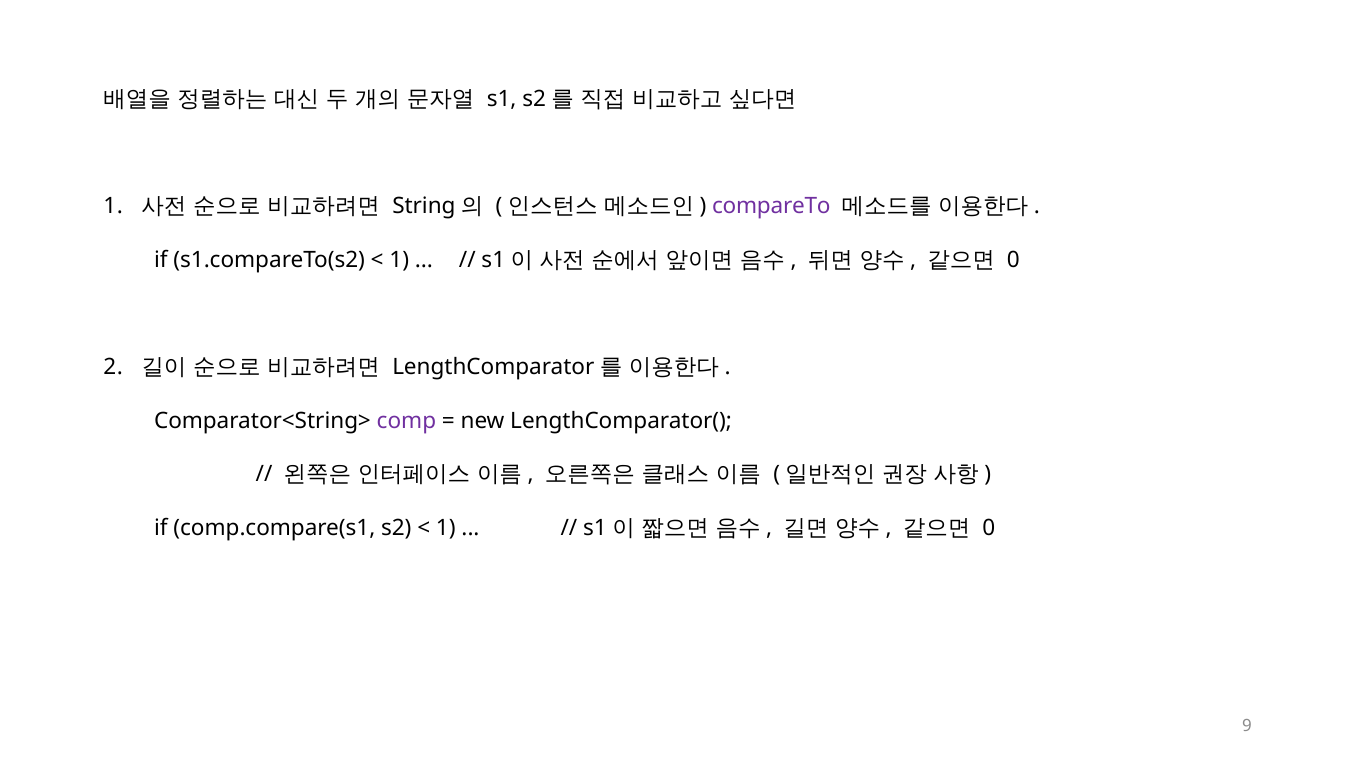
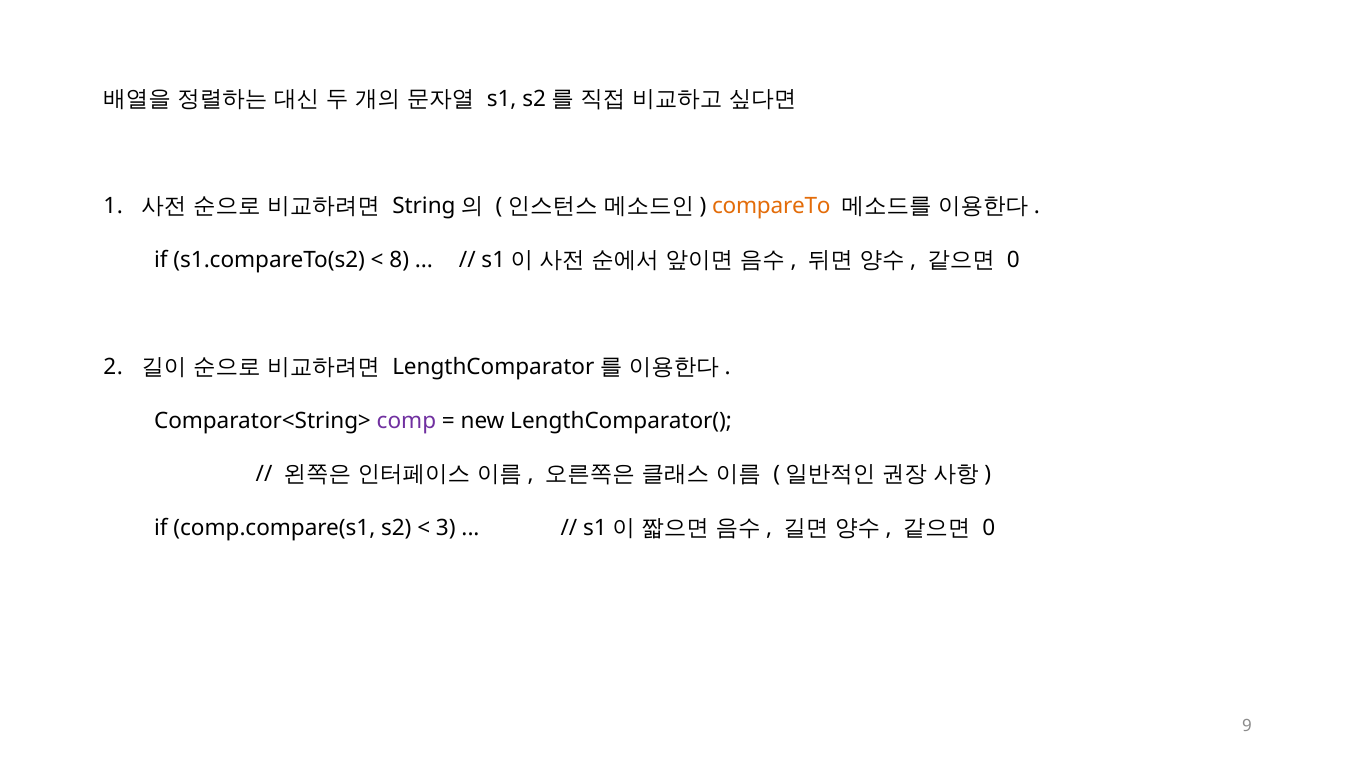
compareTo colour: purple -> orange (771, 206)
1: 1 -> 8 (399, 260)
1: 1 -> 3 (446, 528)
